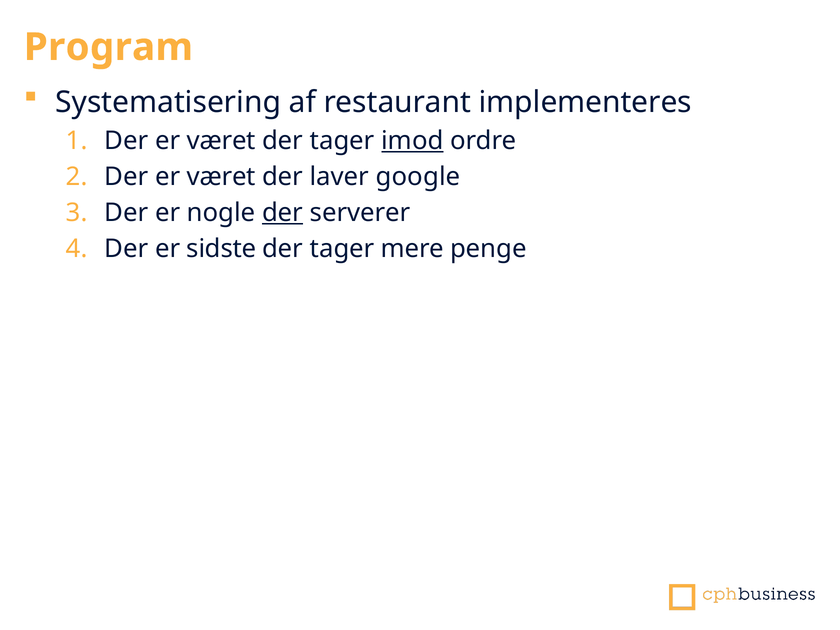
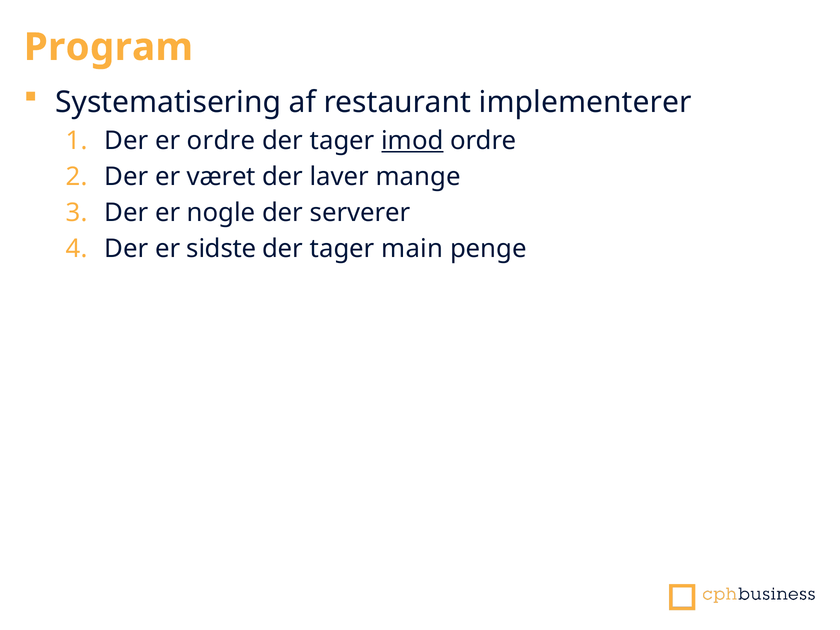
implementeres: implementeres -> implementerer (585, 102)
været: været -> ordre (221, 141)
google: google -> mange (418, 177)
der underline: present -> none (283, 213)
mere: mere -> main (412, 249)
